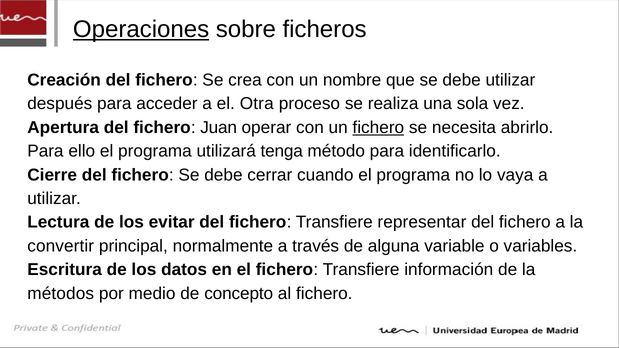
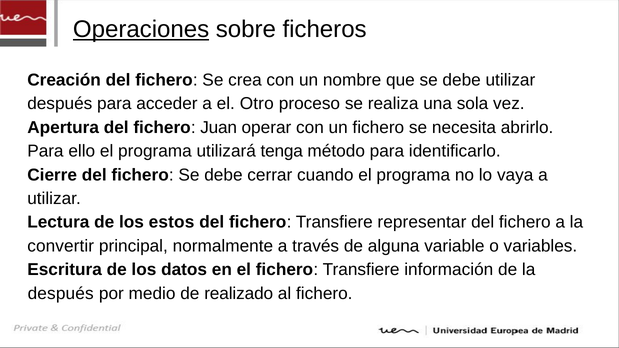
Otra: Otra -> Otro (257, 104)
fichero underline: present -> none (378, 128)
evitar: evitar -> estos (172, 222)
métodos: métodos -> después (61, 294)
concepto: concepto -> realizado (239, 294)
